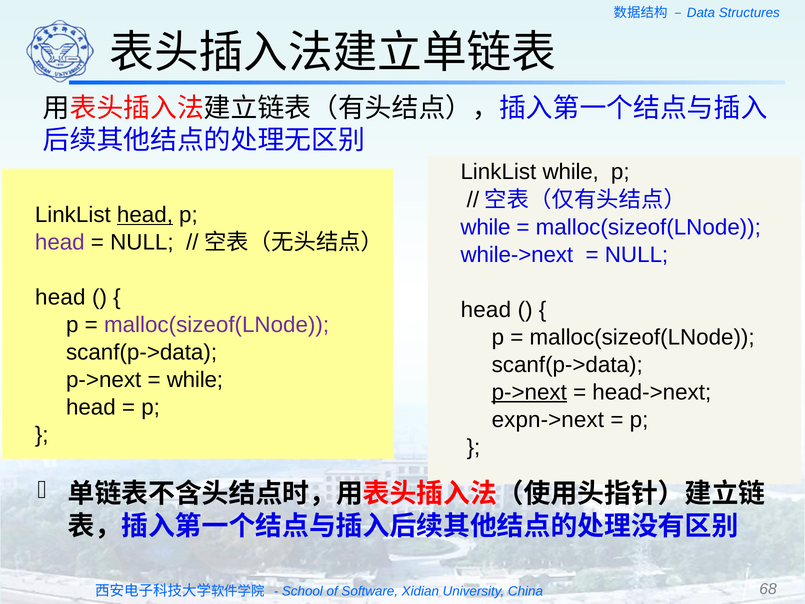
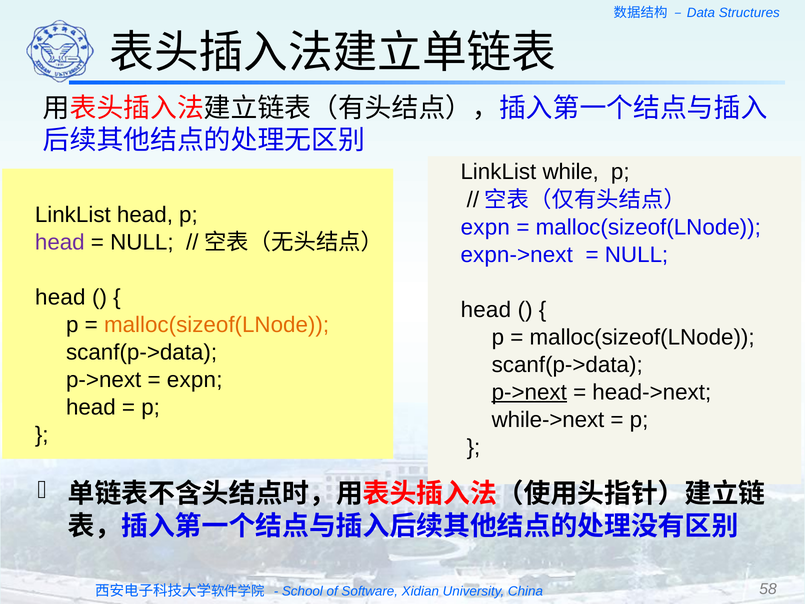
head underline: present -> none (145, 215)
while: while -> expn (485, 227)
while->next: while->next -> expn->next (517, 255)
malloc(sizeof(LNode colour: purple -> orange (217, 325)
while: while -> expn (195, 380)
expn->next: expn->next -> while->next (548, 420)
68: 68 -> 58 (768, 589)
